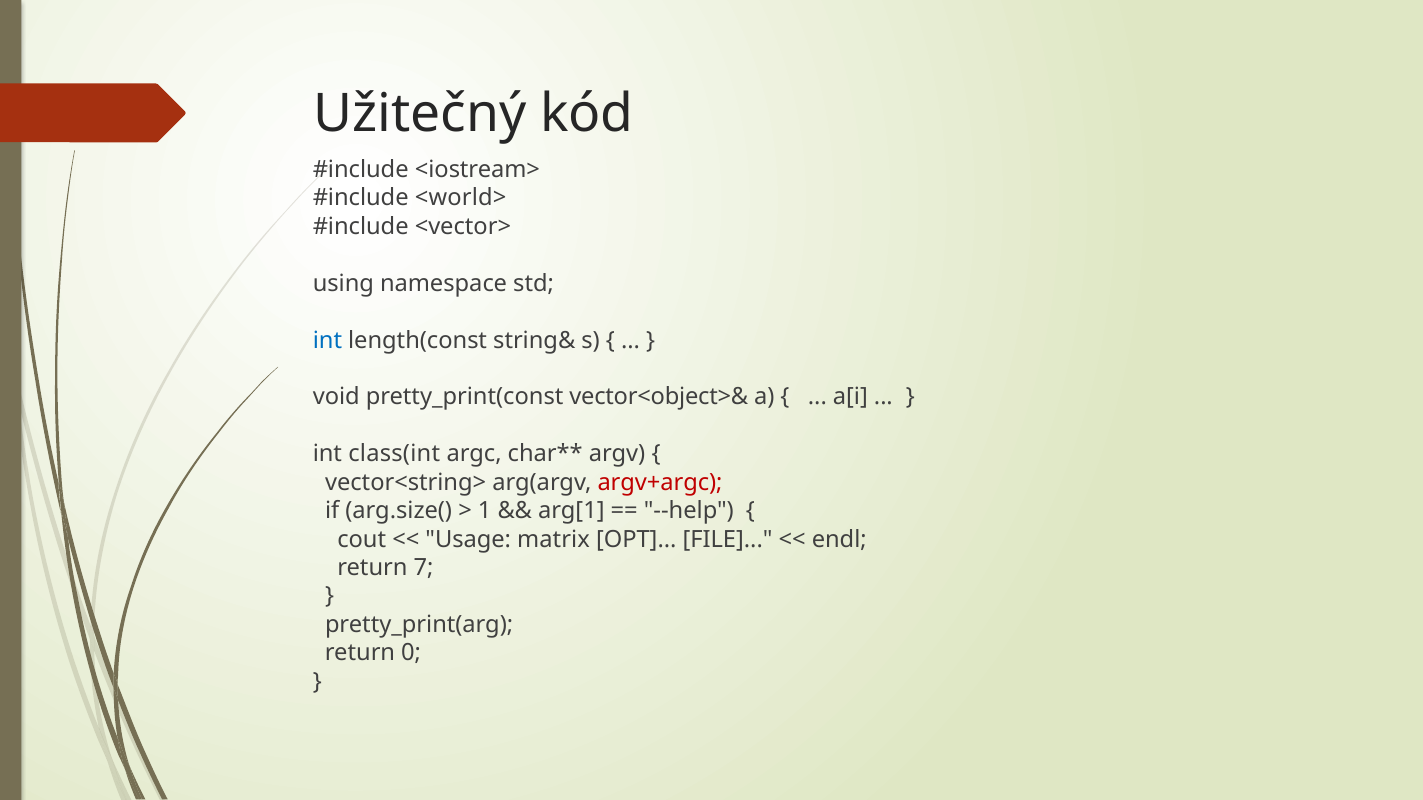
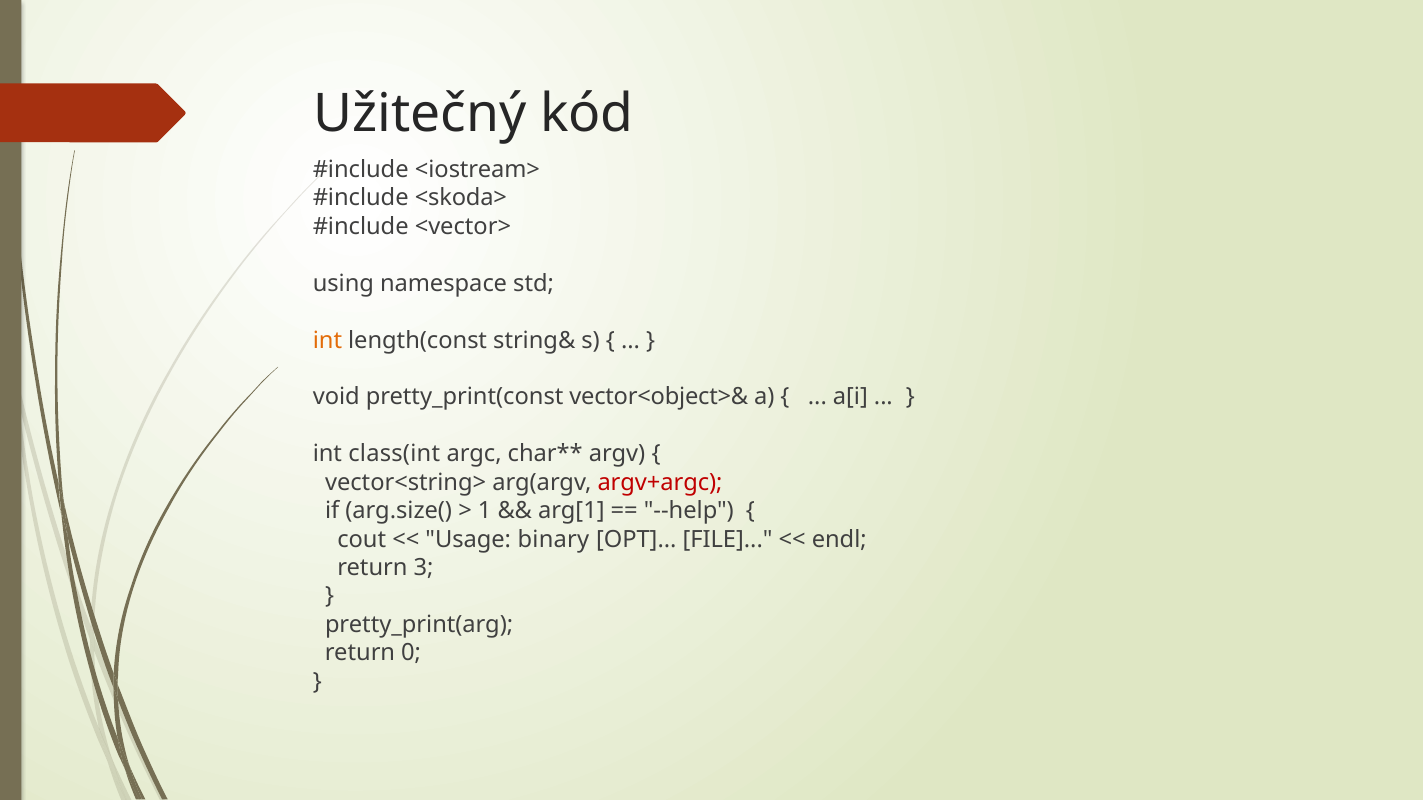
<world>: <world> -> <skoda> (461, 198)
int colour: blue -> orange (327, 340)
matrix: matrix -> binary (553, 540)
7: 7 -> 3 (424, 568)
